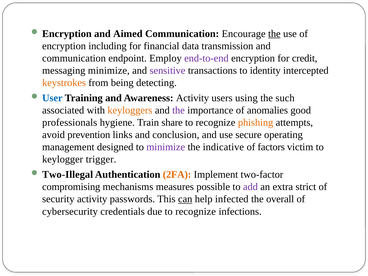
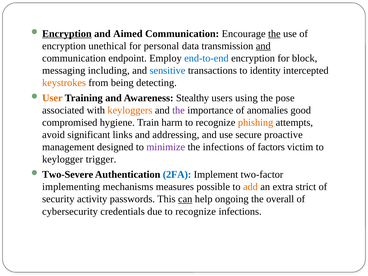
Encryption underline: none -> present (67, 34)
including: including -> unethical (107, 46)
financial: financial -> personal (161, 46)
and underline: none -> present (263, 46)
end-to-end colour: purple -> blue (206, 58)
credit: credit -> block (305, 58)
messaging minimize: minimize -> including (109, 70)
sensitive colour: purple -> blue (168, 70)
User colour: blue -> orange (52, 98)
Awareness Activity: Activity -> Stealthy (193, 98)
such: such -> pose (285, 98)
professionals: professionals -> compromised (70, 123)
share: share -> harm (172, 123)
prevention: prevention -> significant (89, 135)
conclusion: conclusion -> addressing (176, 135)
operating: operating -> proactive (283, 135)
the indicative: indicative -> infections (223, 147)
Two-Illegal: Two-Illegal -> Two-Severe (68, 175)
2FA colour: orange -> blue (177, 175)
compromising: compromising -> implementing (71, 187)
add colour: purple -> orange (250, 187)
infected: infected -> ongoing (232, 199)
